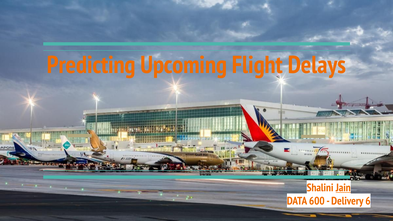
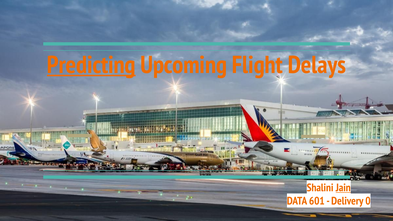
Predicting underline: none -> present (91, 65)
600: 600 -> 601 (317, 201)
6: 6 -> 0 (368, 201)
